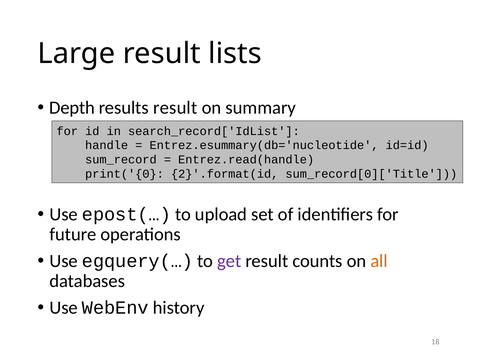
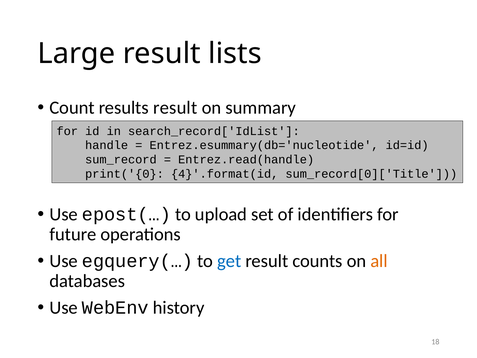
Depth: Depth -> Count (72, 108)
2}'.format(id: 2}'.format(id -> 4}'.format(id (225, 174)
get colour: purple -> blue (229, 261)
